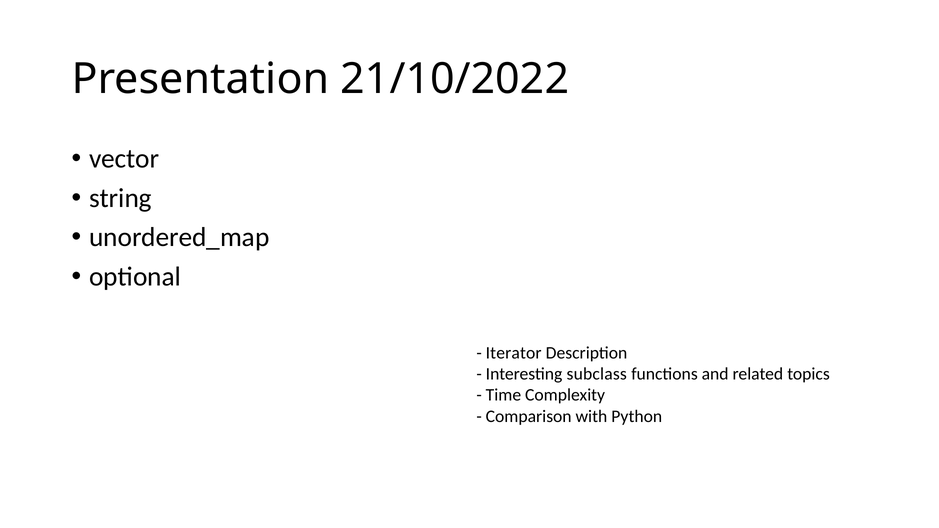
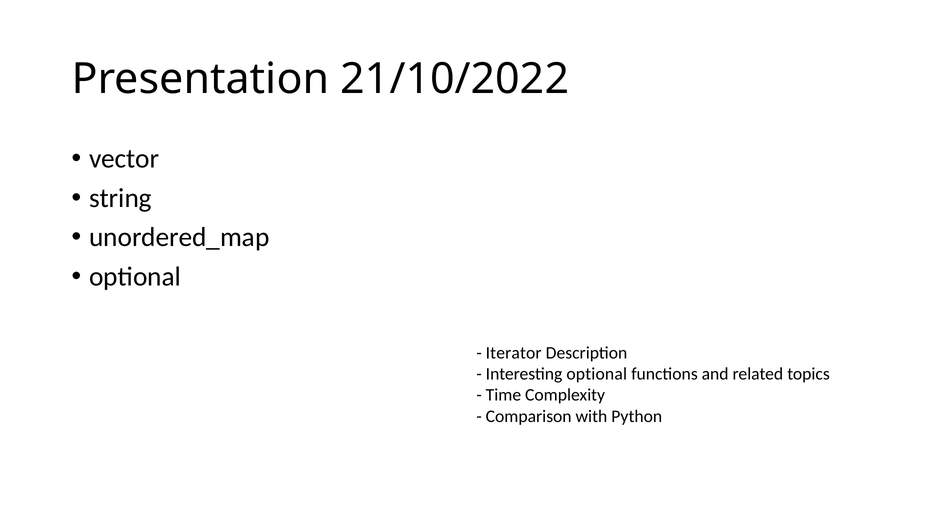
Interesting subclass: subclass -> optional (597, 374)
